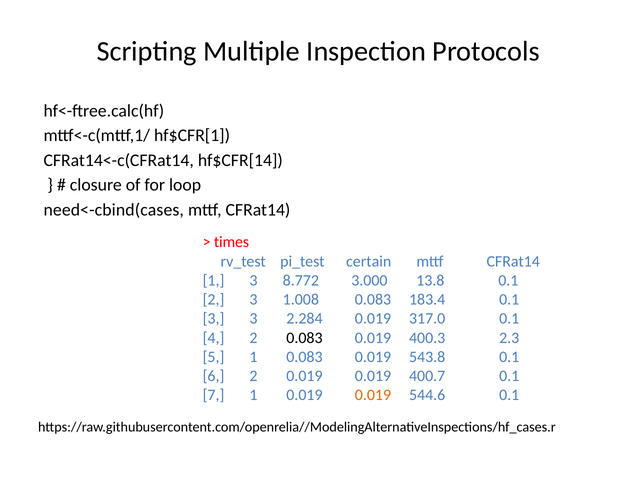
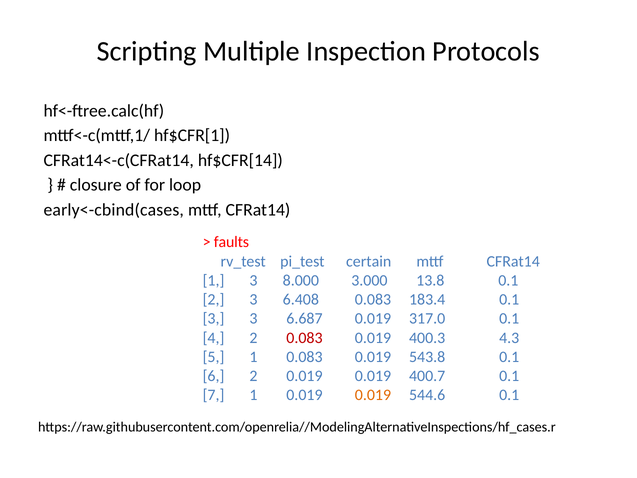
need<-cbind(cases: need<-cbind(cases -> early<-cbind(cases (114, 210)
times: times -> faults (231, 242)
8.772: 8.772 -> 8.000 (301, 280)
1.008: 1.008 -> 6.408 (301, 299)
2.284: 2.284 -> 6.687 (304, 318)
0.083 colour: black -> red (304, 338)
2.3: 2.3 -> 4.3 (509, 338)
